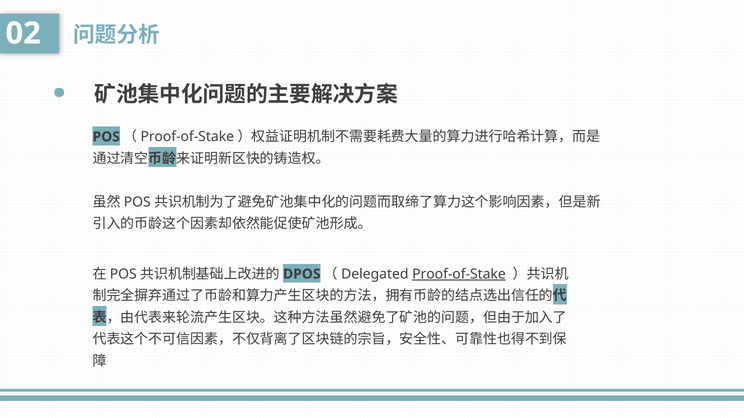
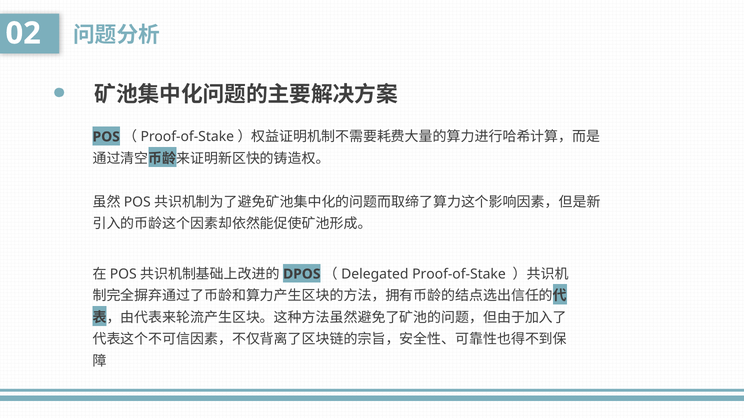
Proof-of-Stake underline: present -> none (459, 274)
